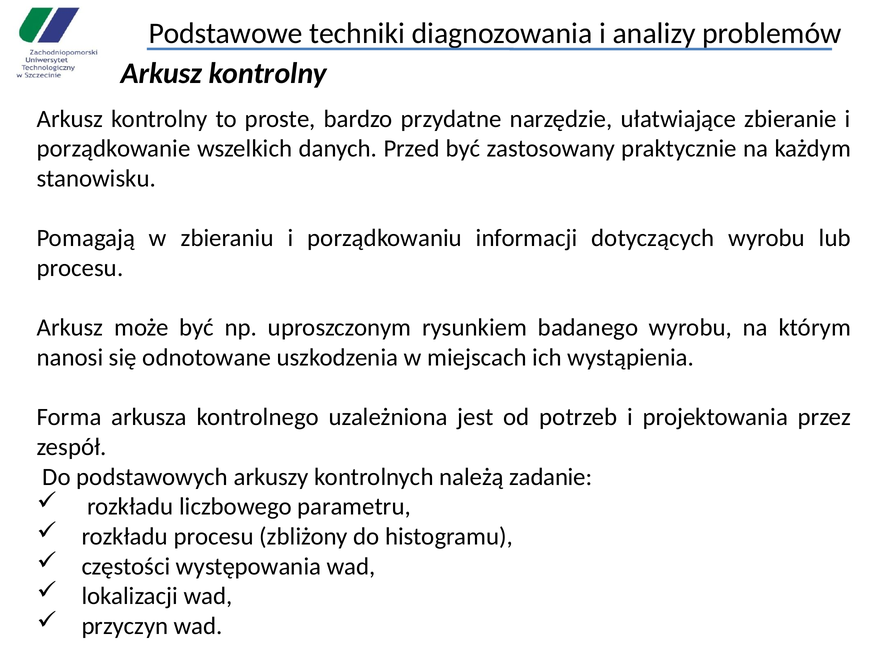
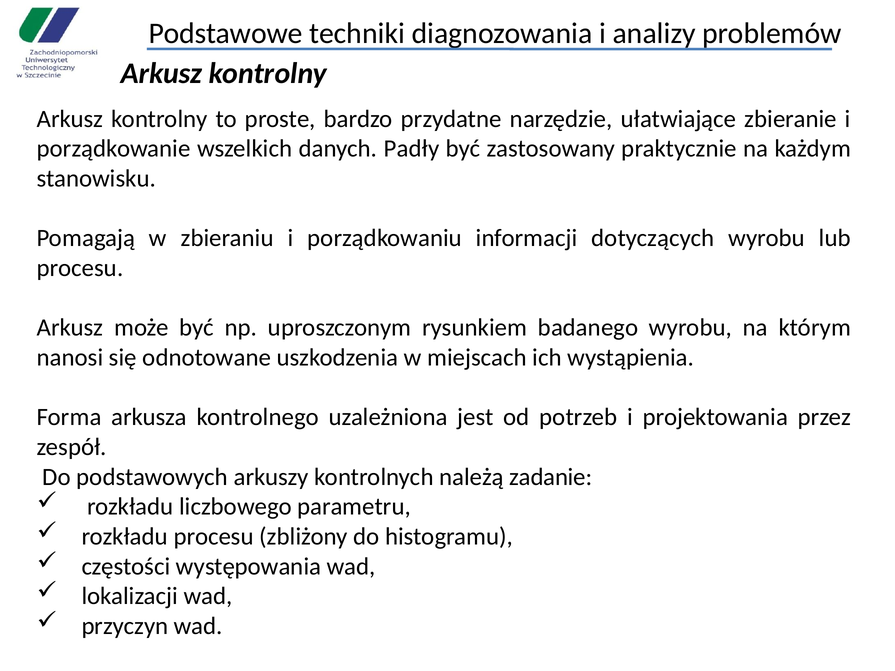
Przed: Przed -> Padły (411, 149)
